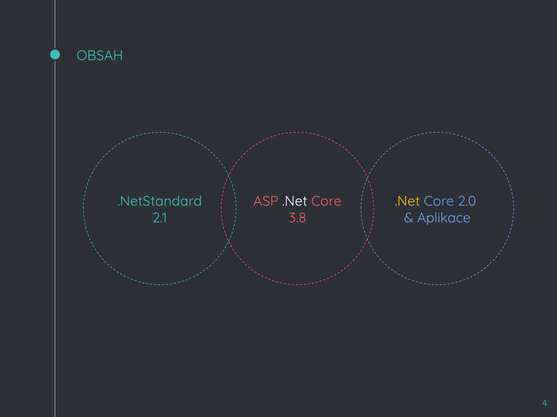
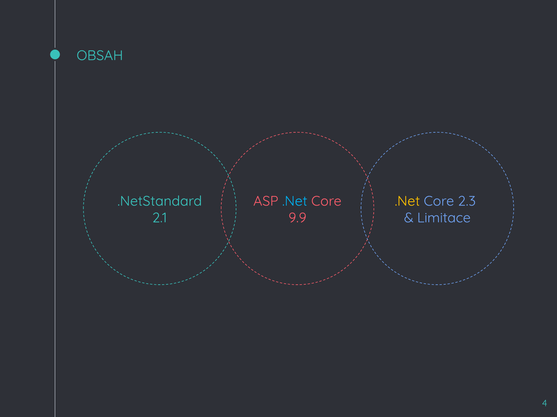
.Net colour: white -> light blue (295, 201)
2.0: 2.0 -> 2.3 (467, 201)
3.8: 3.8 -> 9.9 (297, 218)
Aplikace: Aplikace -> Limitace (444, 218)
